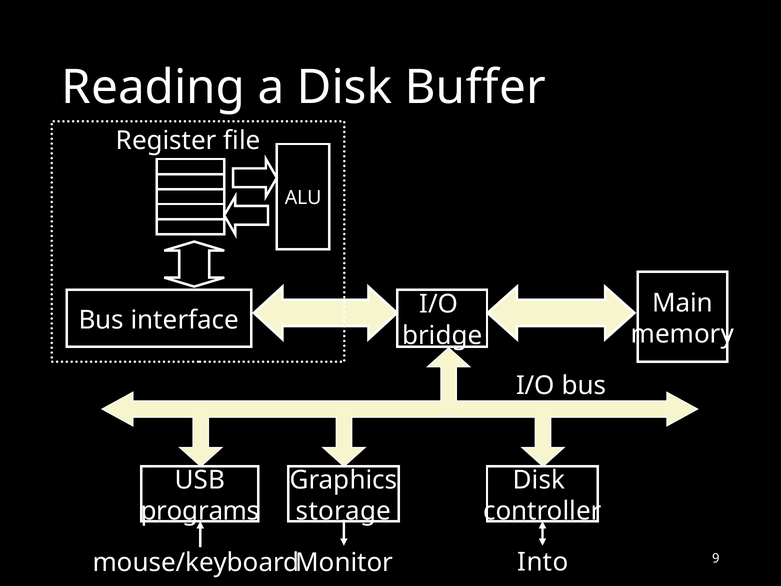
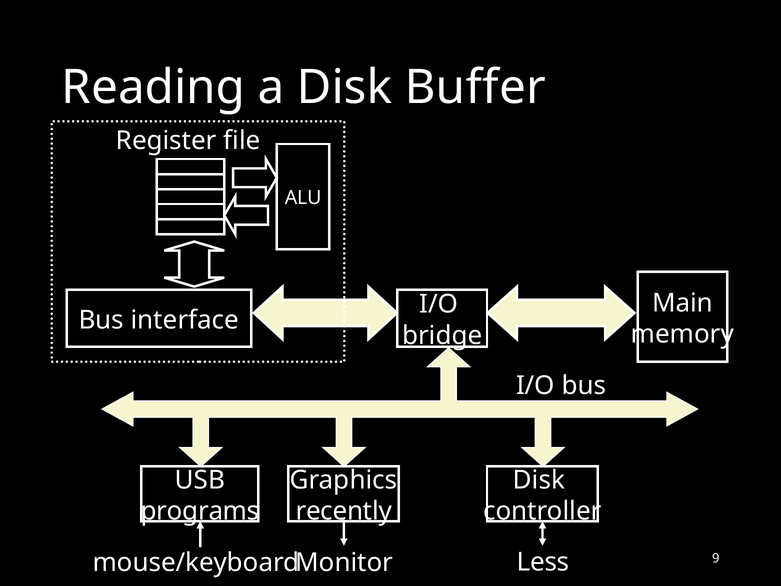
storage: storage -> recently (344, 511)
Into: Into -> Less (543, 562)
